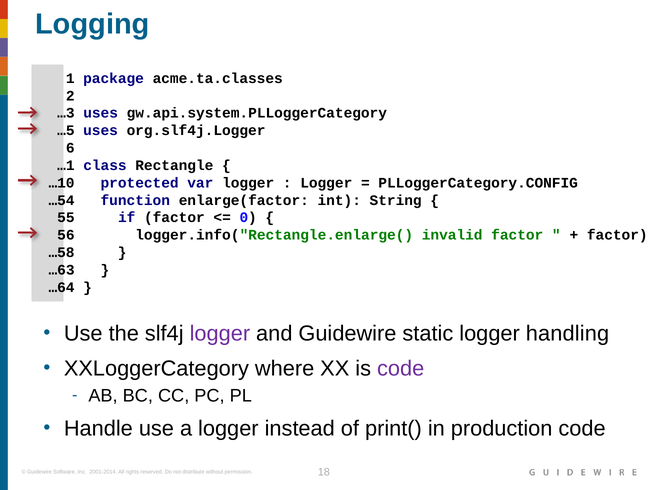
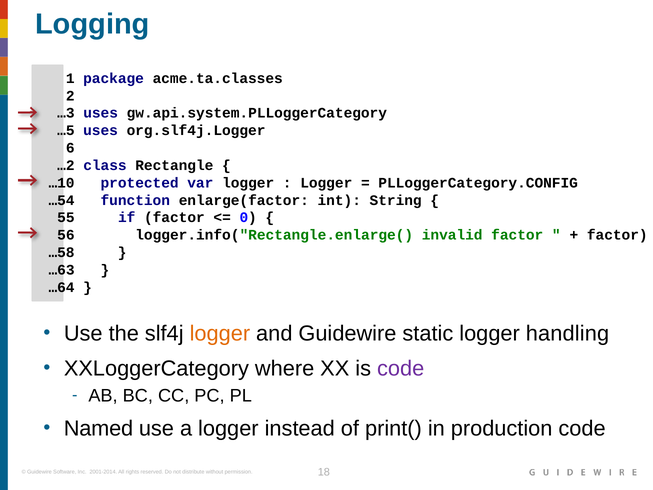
…1: …1 -> …2 (66, 165)
logger colour: purple -> orange (220, 333)
Handle: Handle -> Named (98, 428)
